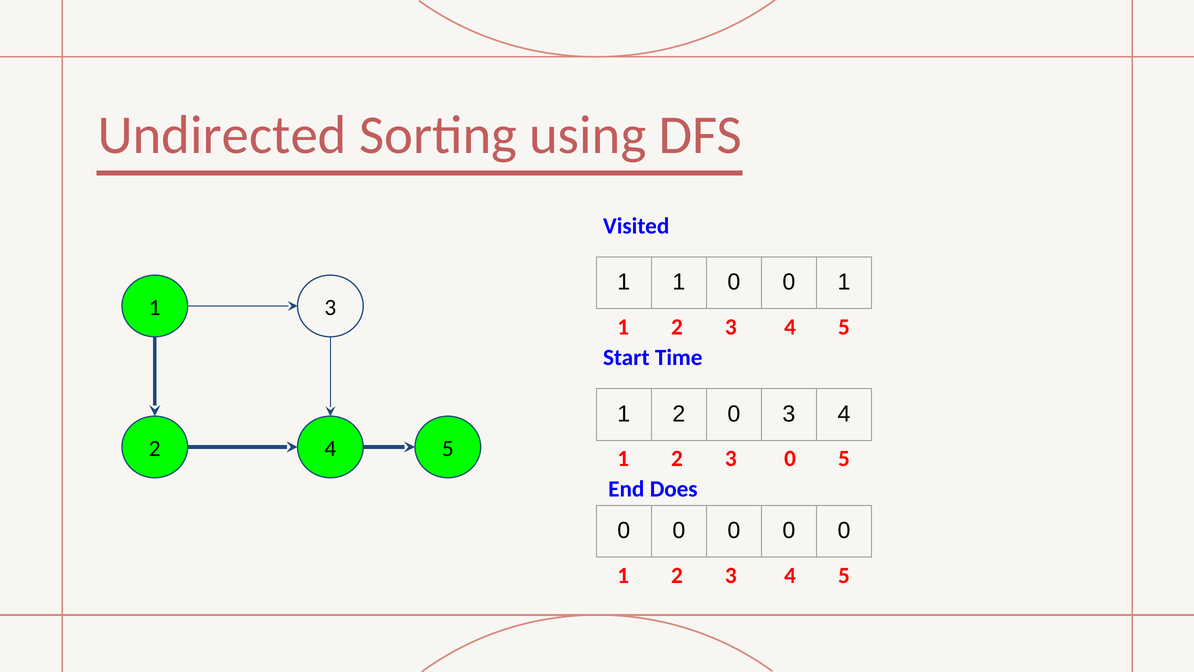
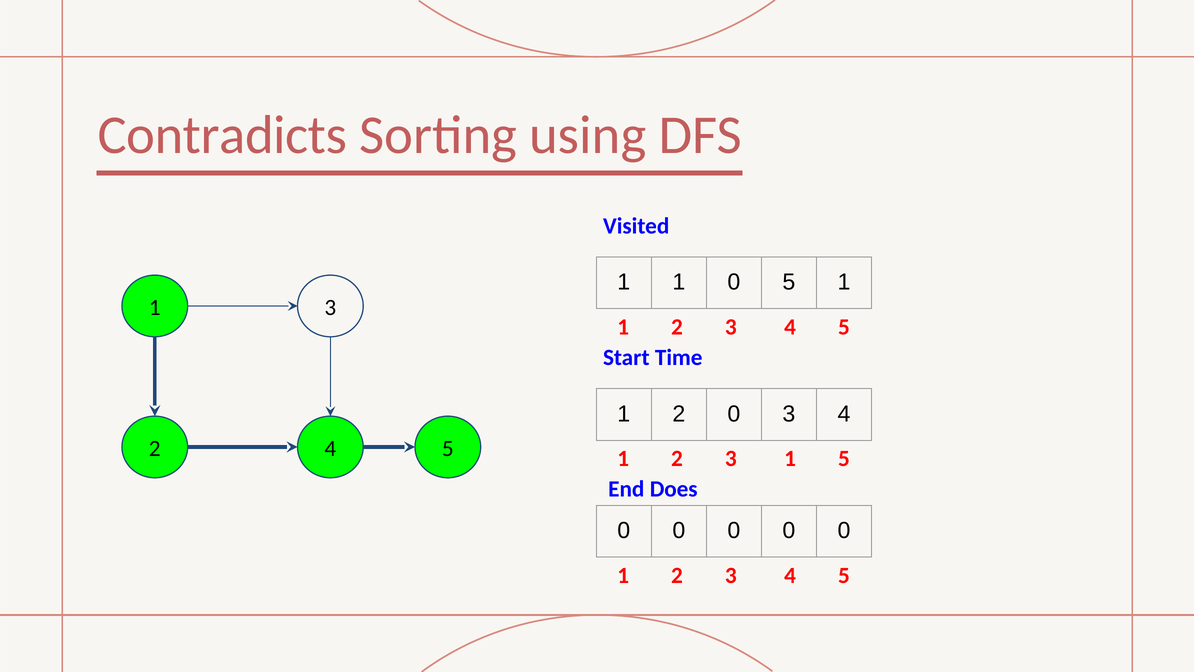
Undirected: Undirected -> Contradicts (222, 135)
1 0 0: 0 -> 5 (789, 282)
3 0: 0 -> 1 (790, 458)
